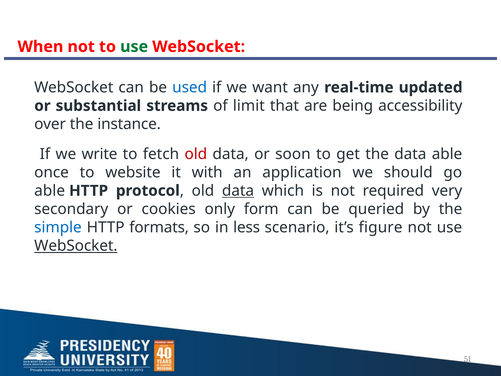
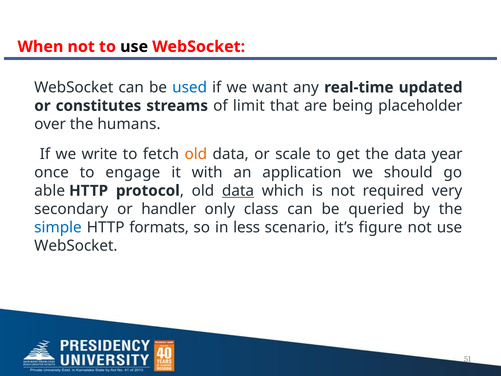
use colour: green -> black (134, 47)
substantial: substantial -> constitutes (98, 106)
accessibility: accessibility -> placeholder (420, 106)
instance: instance -> humans (129, 124)
old colour: red -> orange (196, 154)
soon: soon -> scale (293, 154)
data able: able -> year (447, 154)
website: website -> engage (133, 172)
cookies: cookies -> handler (169, 209)
form: form -> class (261, 209)
WebSocket underline: present -> none (76, 246)
